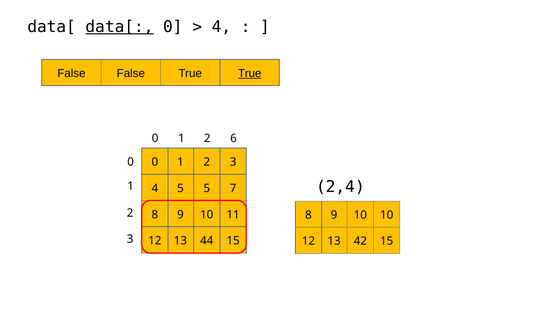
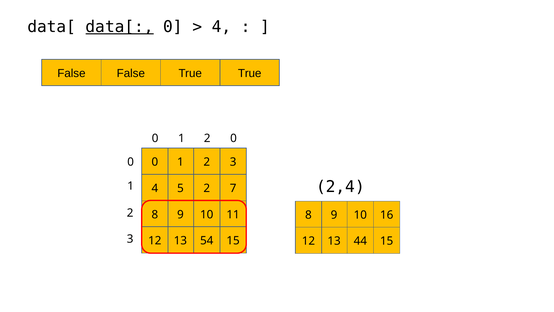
True underline: present -> none (250, 73)
6: 6 -> 0 (233, 138)
5 5: 5 -> 2 (207, 188)
10 10: 10 -> 16 (387, 215)
44: 44 -> 54 (207, 240)
42: 42 -> 44 (360, 241)
